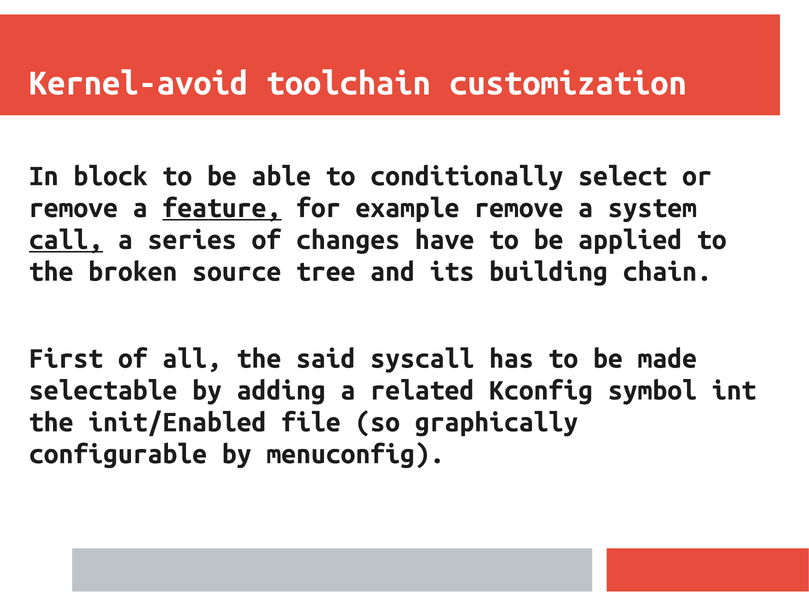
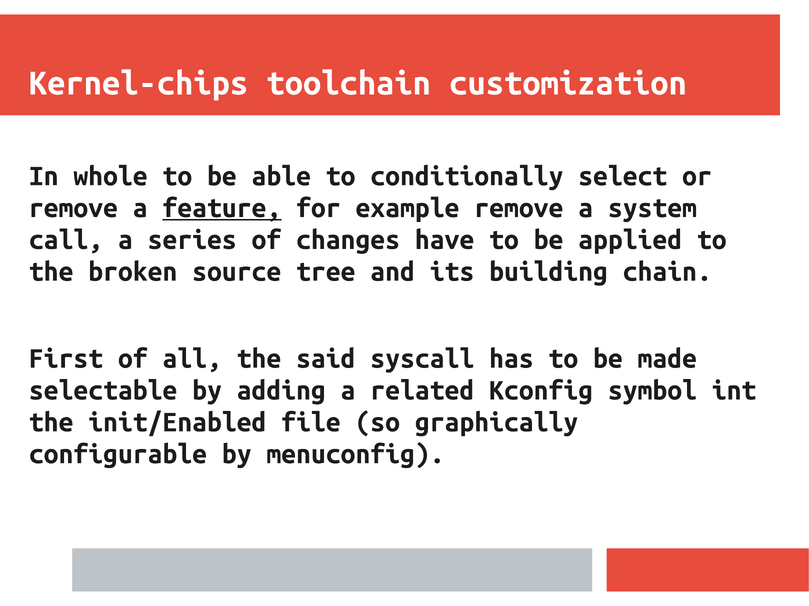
Kernel-avoid: Kernel-avoid -> Kernel-chips (139, 84)
block: block -> whole (110, 177)
call underline: present -> none (66, 240)
